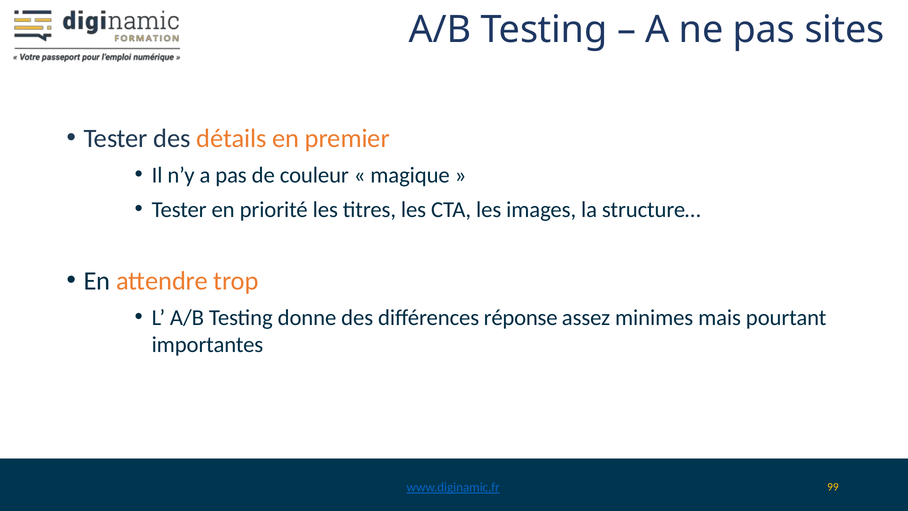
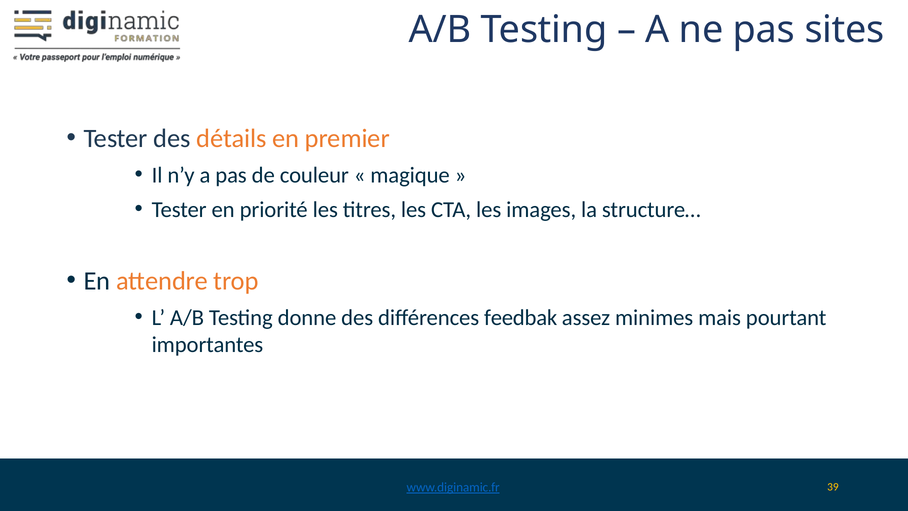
réponse: réponse -> feedbak (521, 317)
99: 99 -> 39 (833, 487)
